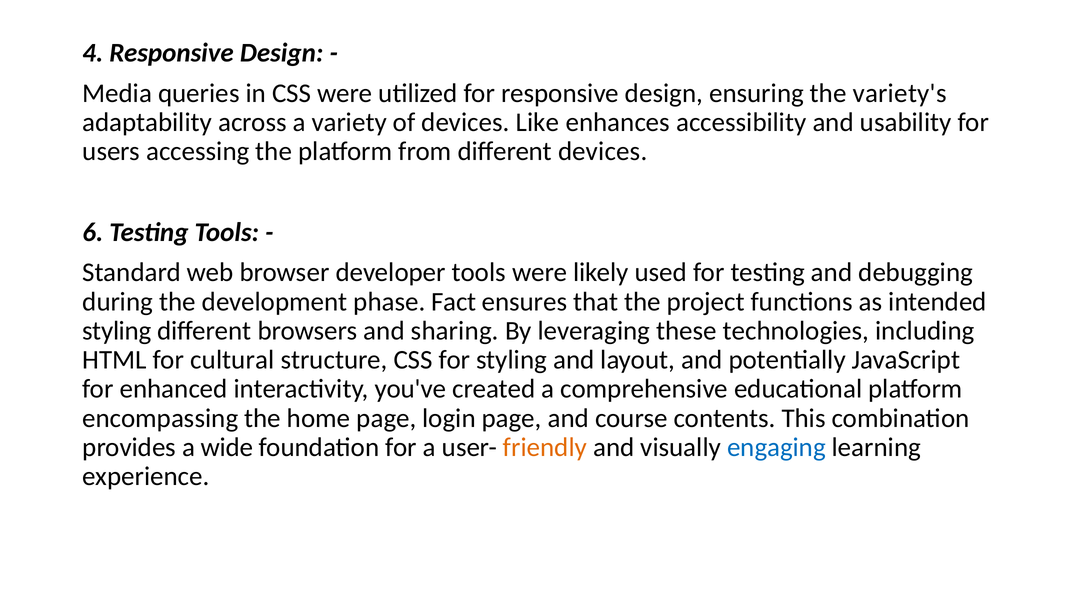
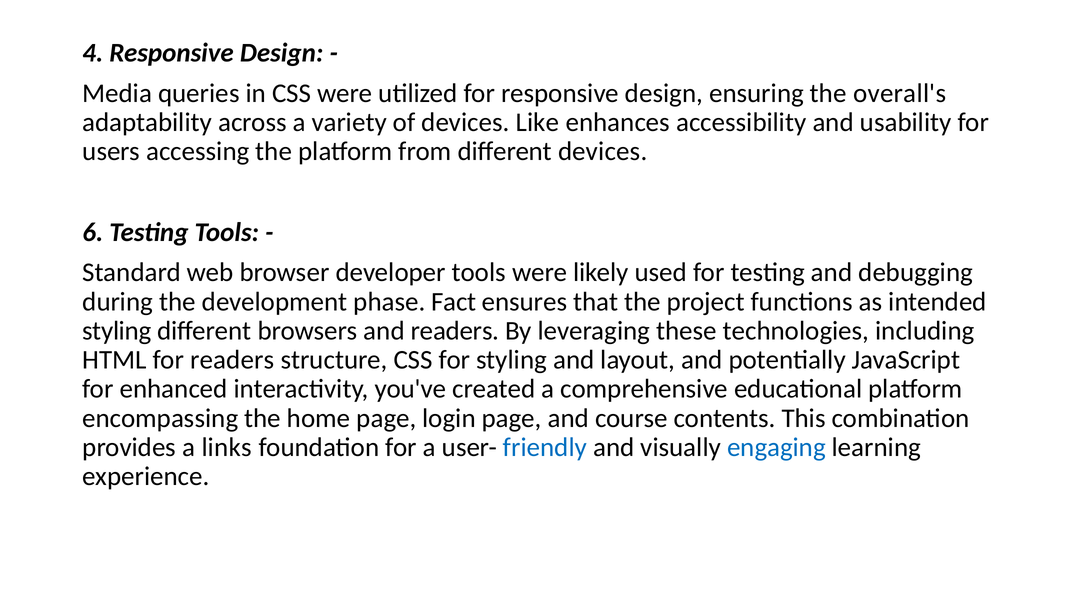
variety's: variety's -> overall's (900, 93)
and sharing: sharing -> readers (455, 331)
for cultural: cultural -> readers (232, 360)
wide: wide -> links (227, 448)
friendly colour: orange -> blue (545, 448)
